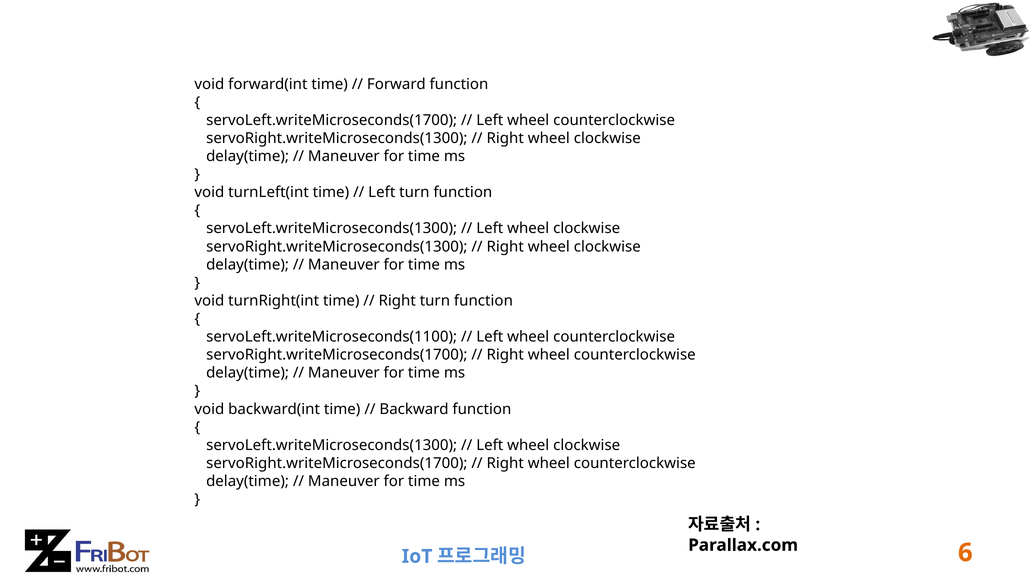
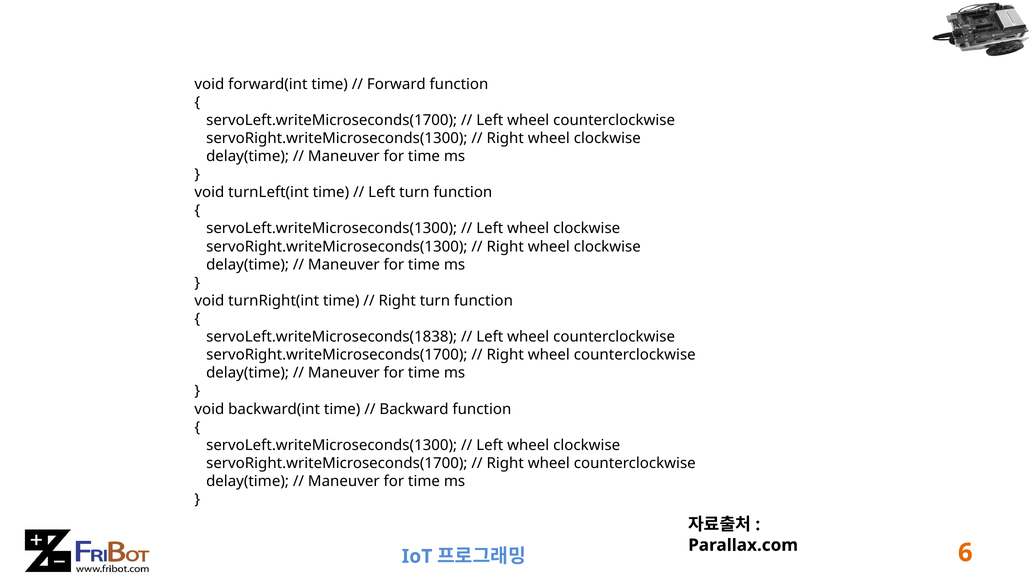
servoLeft.writeMicroseconds(1100: servoLeft.writeMicroseconds(1100 -> servoLeft.writeMicroseconds(1838 (332, 337)
